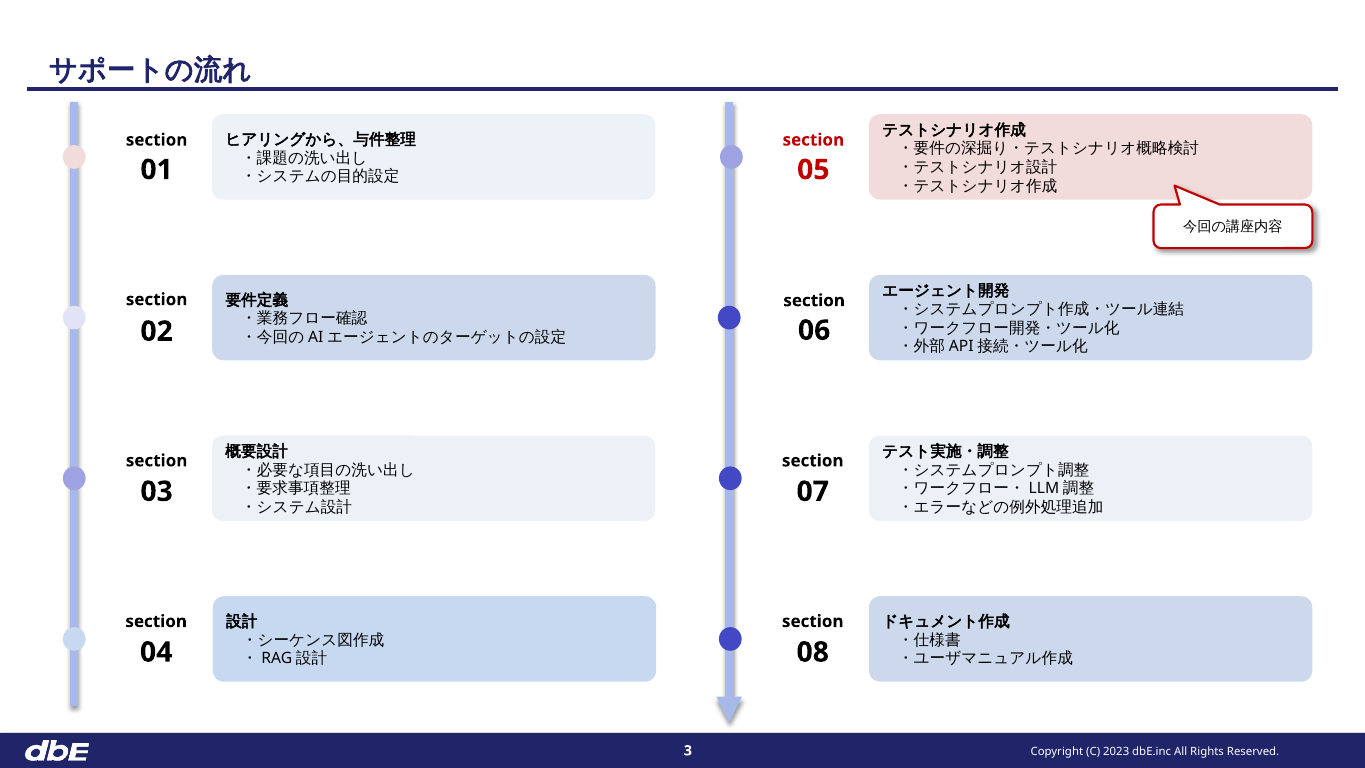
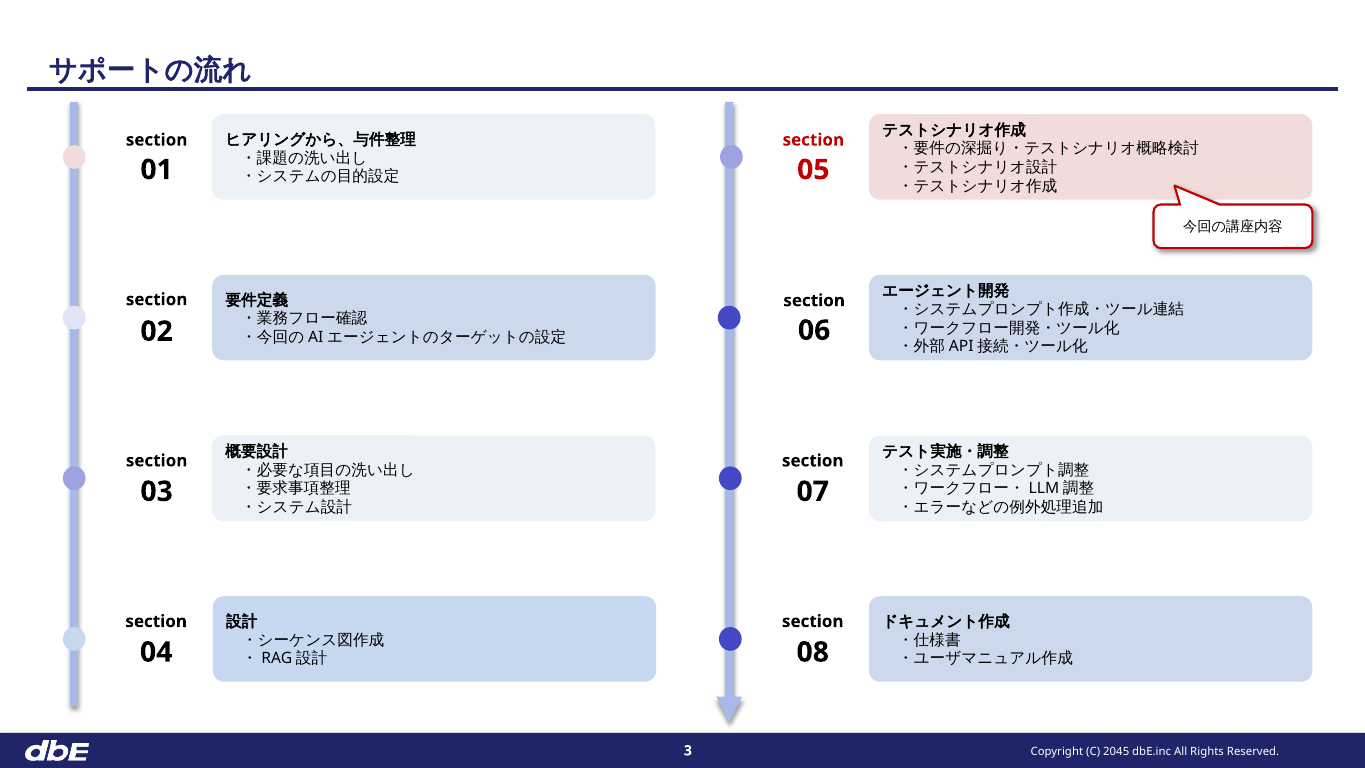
2023: 2023 -> 2045 (1116, 751)
